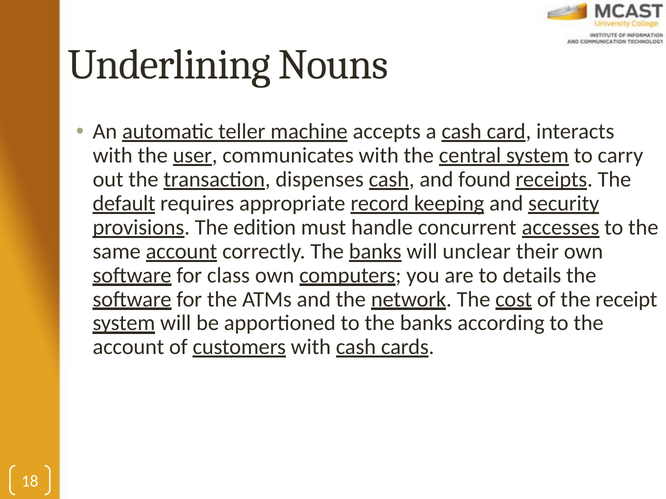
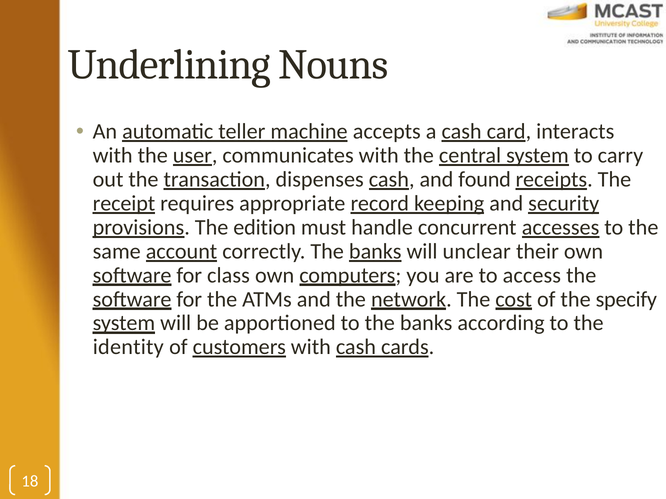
default: default -> receipt (124, 204)
details: details -> access (532, 276)
receipt: receipt -> specify (626, 300)
account: account -> identity (128, 347)
